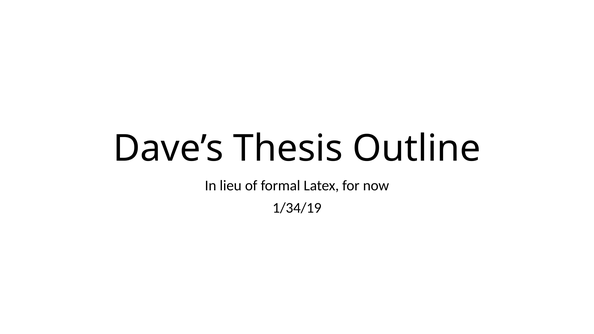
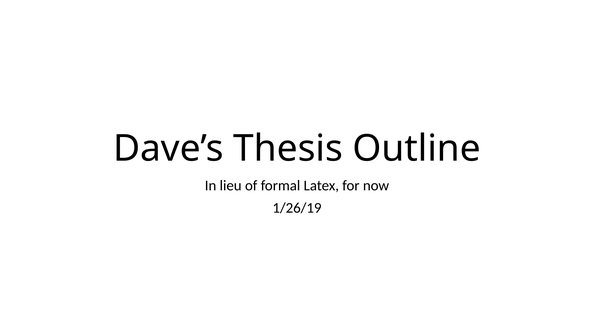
1/34/19: 1/34/19 -> 1/26/19 (297, 208)
